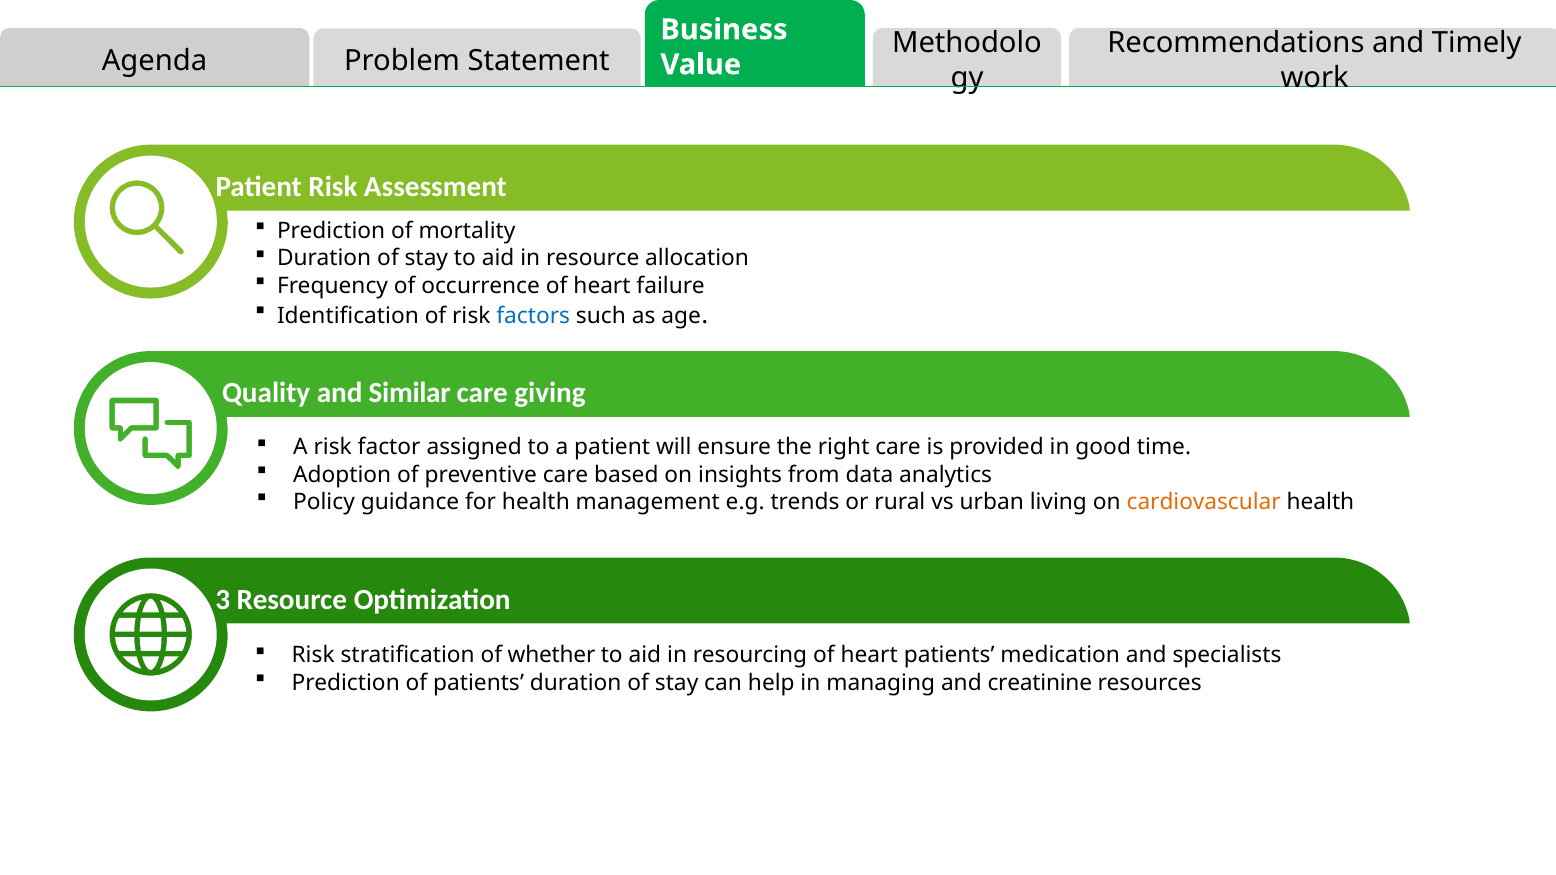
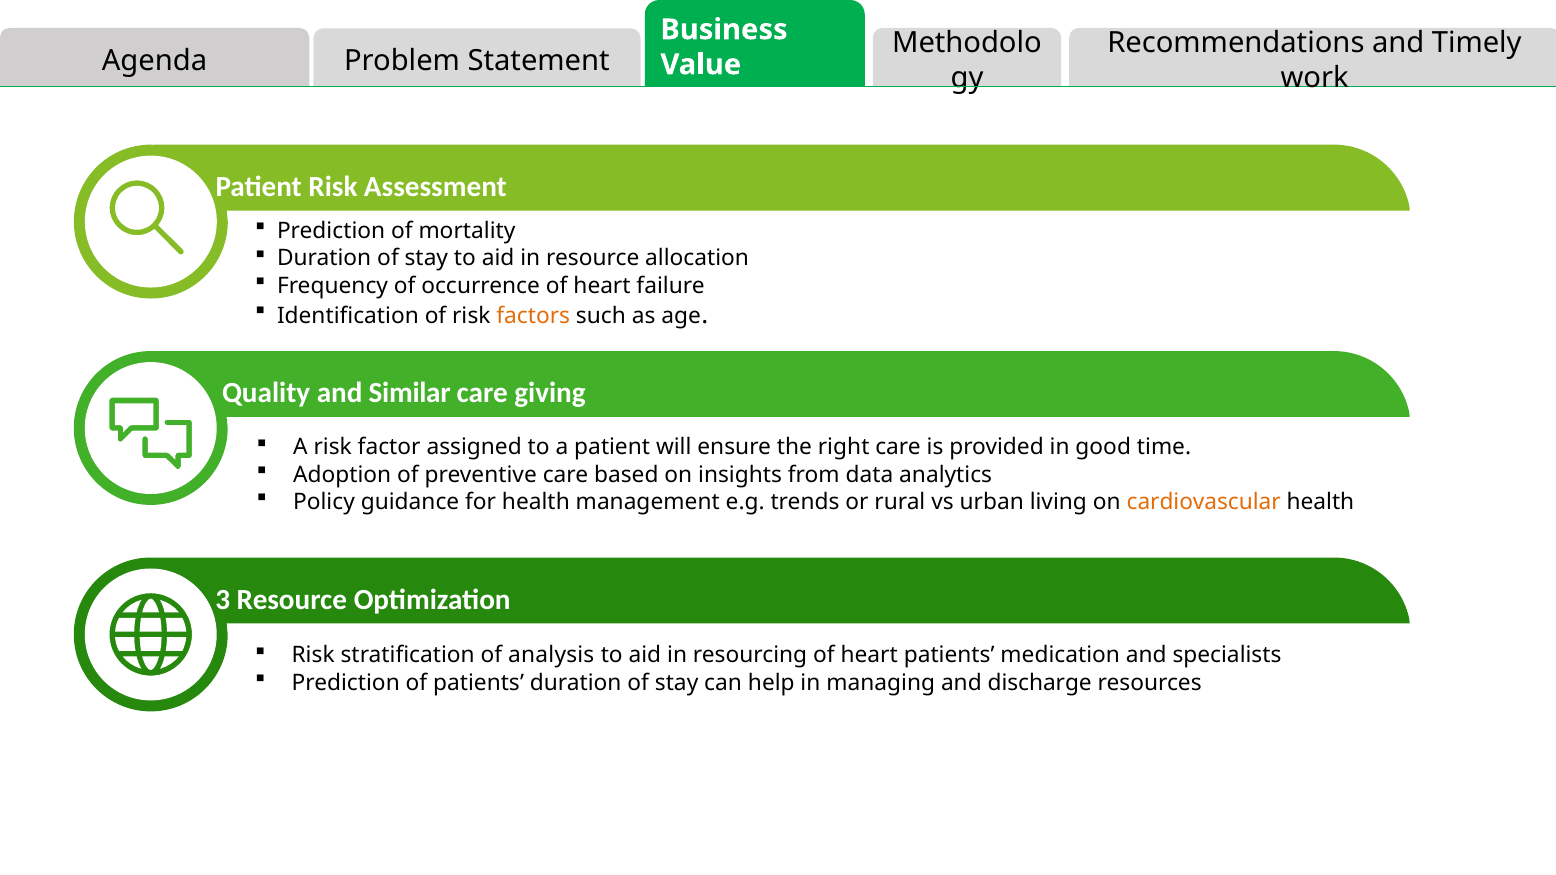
factors colour: blue -> orange (533, 316)
whether: whether -> analysis (551, 656)
creatinine: creatinine -> discharge (1040, 683)
